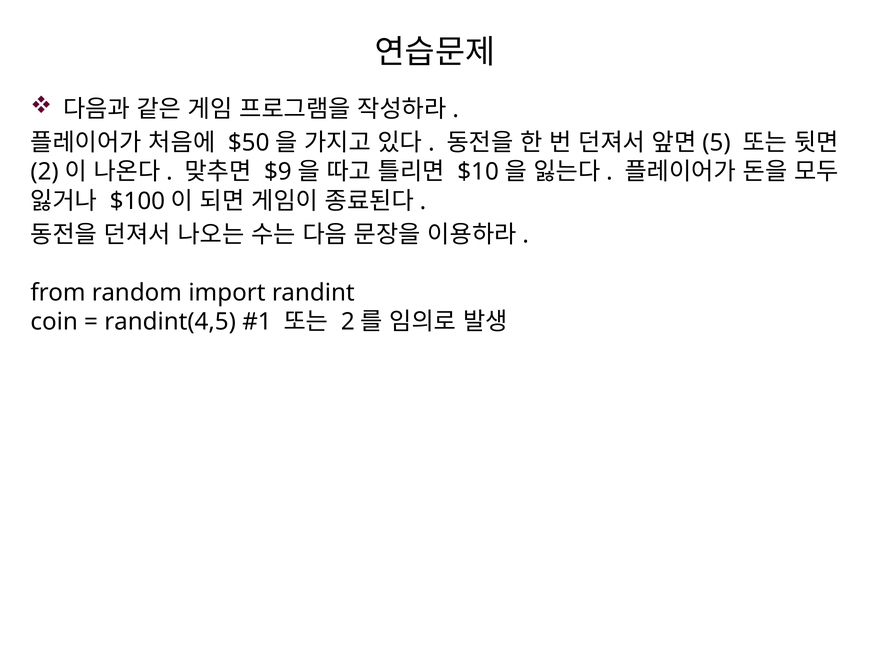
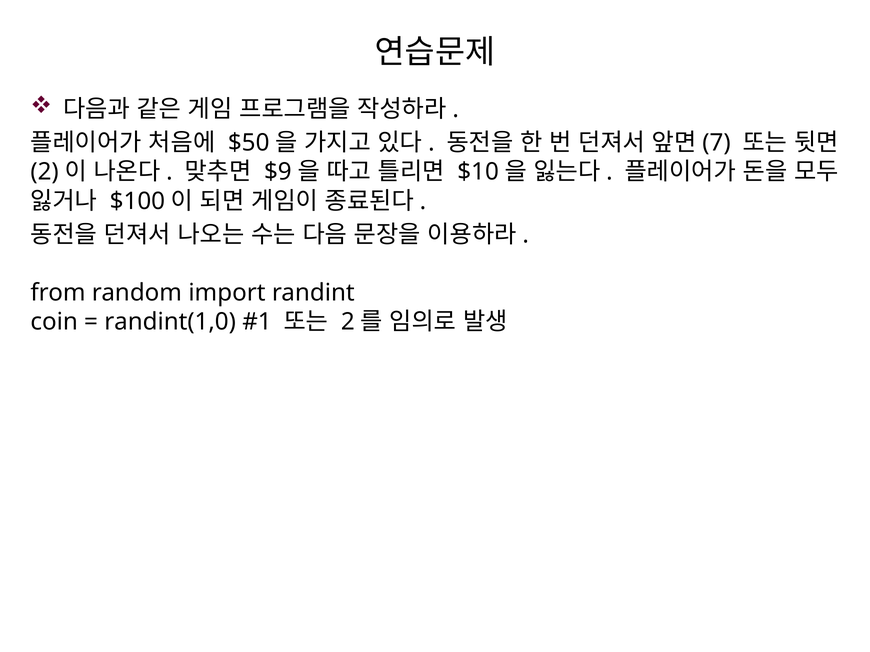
5: 5 -> 7 (716, 143)
randint(4,5: randint(4,5 -> randint(1,0 (170, 322)
